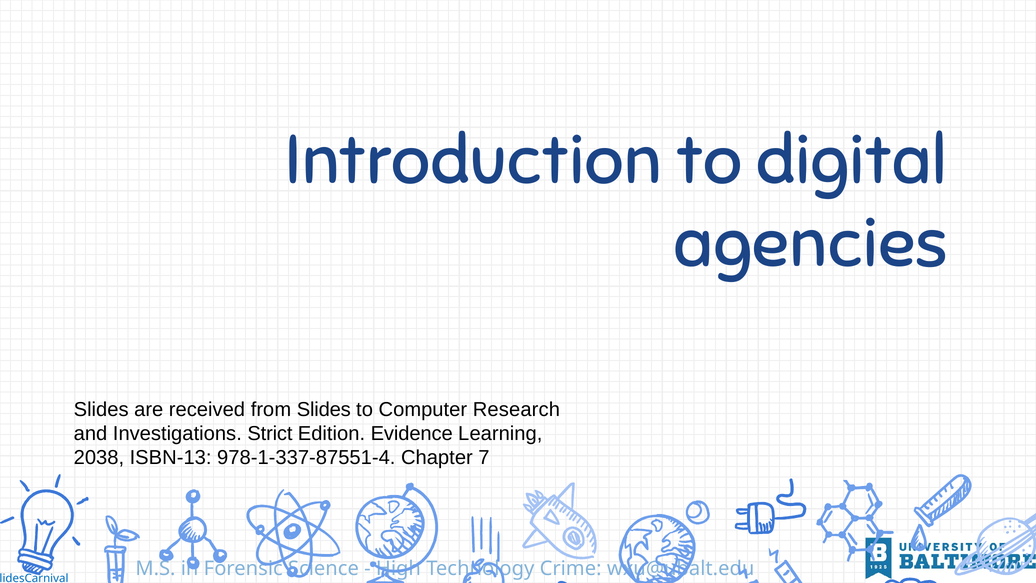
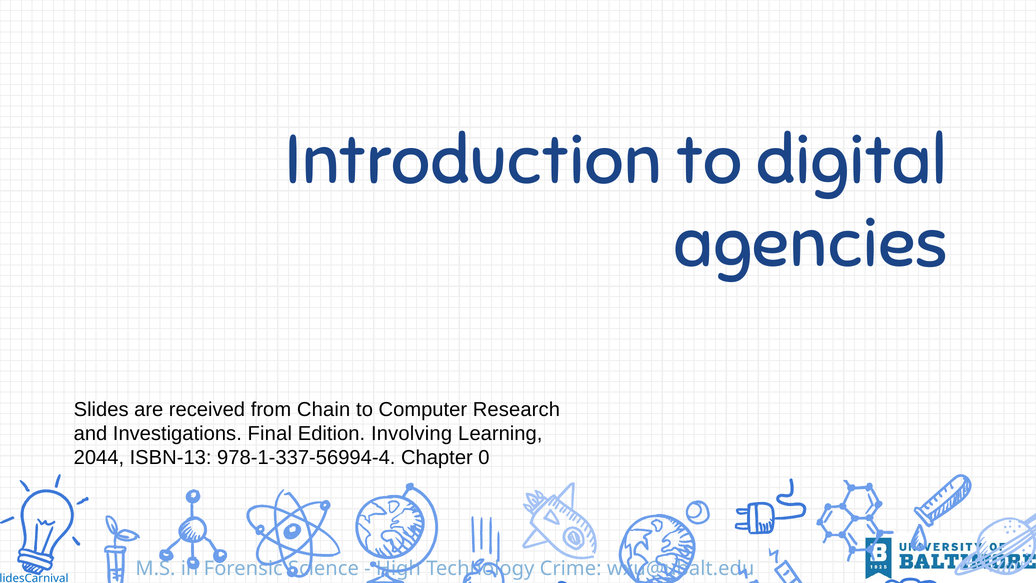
from Slides: Slides -> Chain (324, 409)
Strict: Strict -> Final (270, 433)
Evidence: Evidence -> Involving (412, 433)
2038: 2038 -> 2044 (99, 458)
978-1-337-87551-4: 978-1-337-87551-4 -> 978-1-337-56994-4 (306, 458)
7: 7 -> 0 (484, 458)
